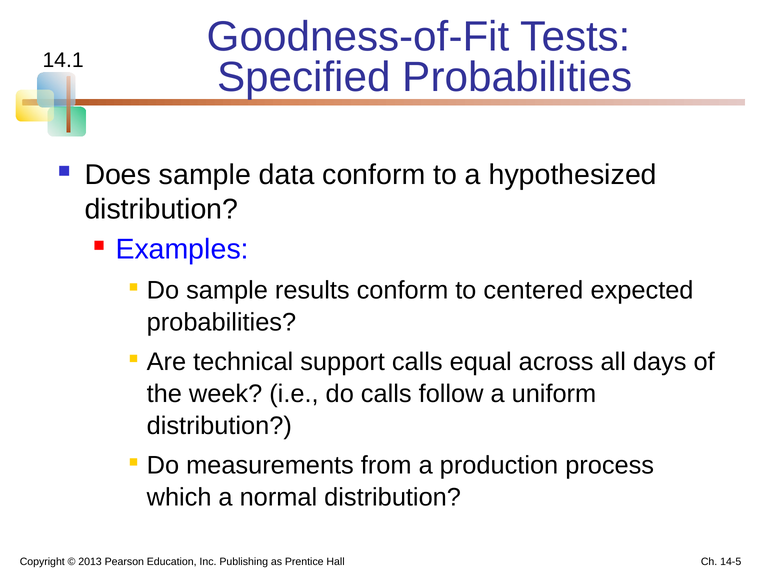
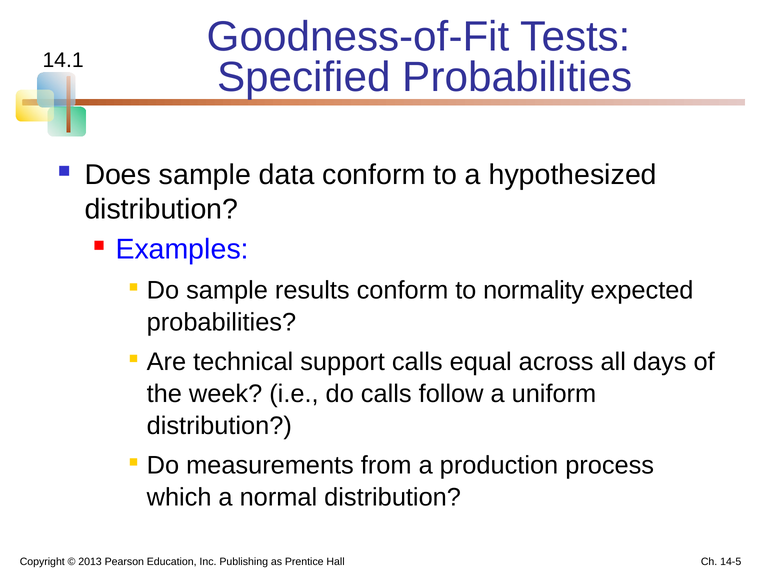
centered: centered -> normality (534, 290)
